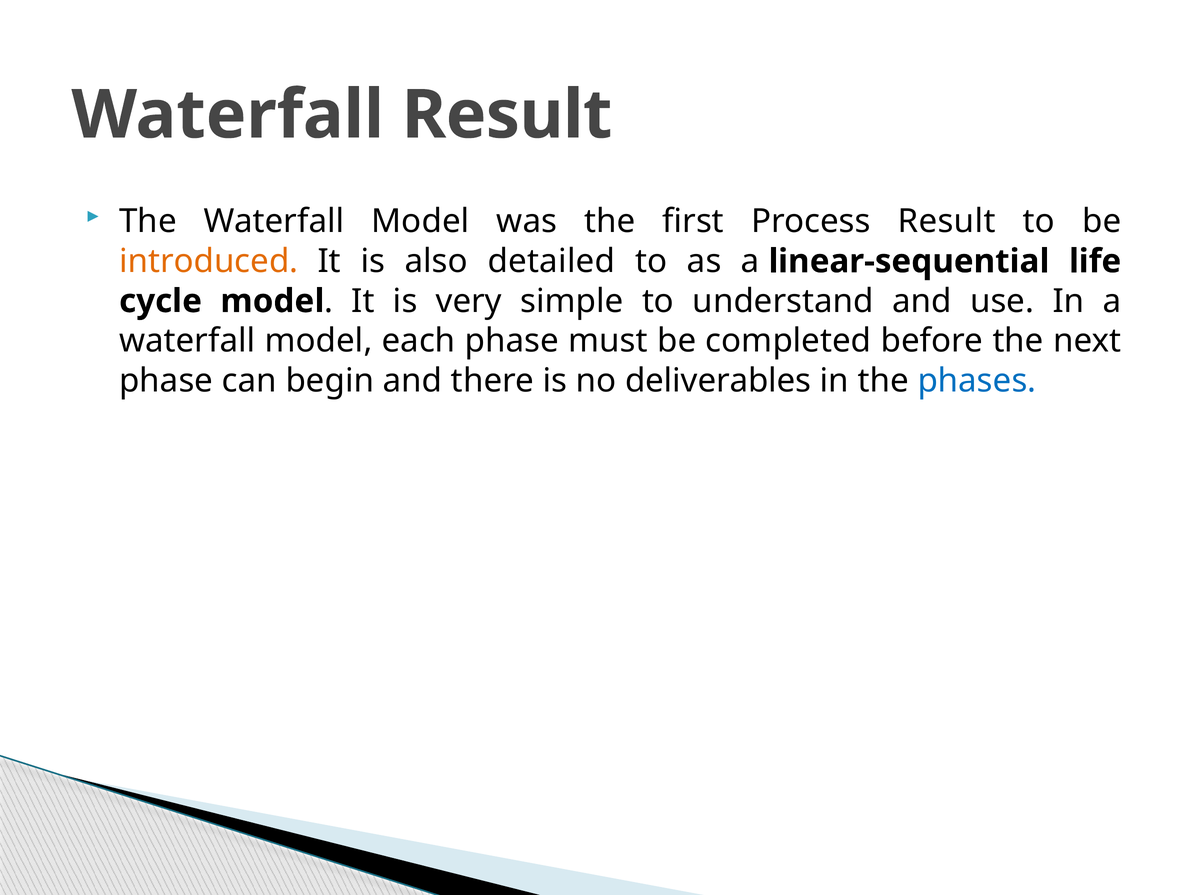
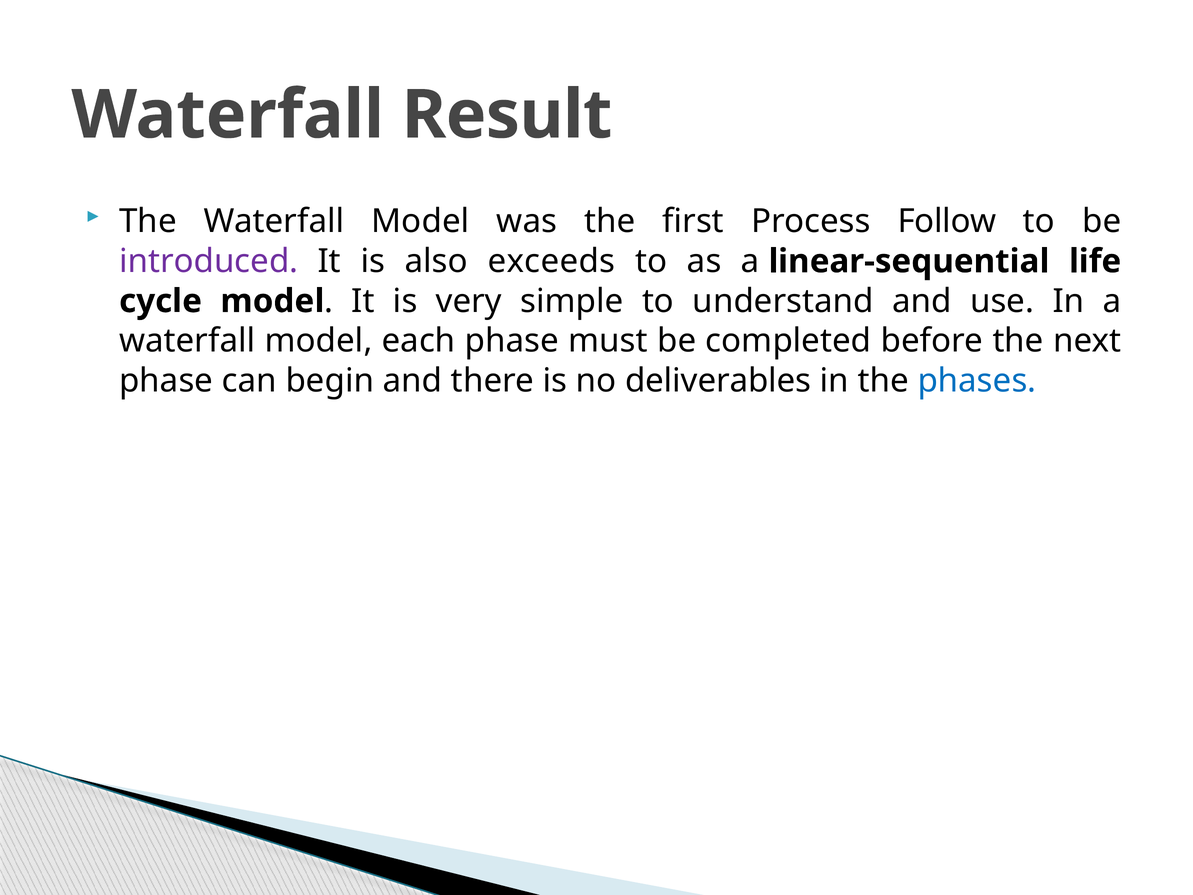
Process Result: Result -> Follow (947, 221)
introduced colour: orange -> purple (209, 261)
detailed: detailed -> exceeds (551, 261)
